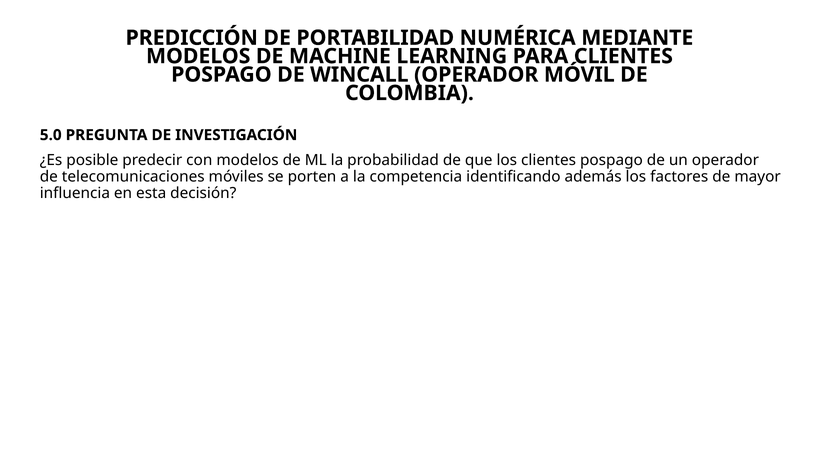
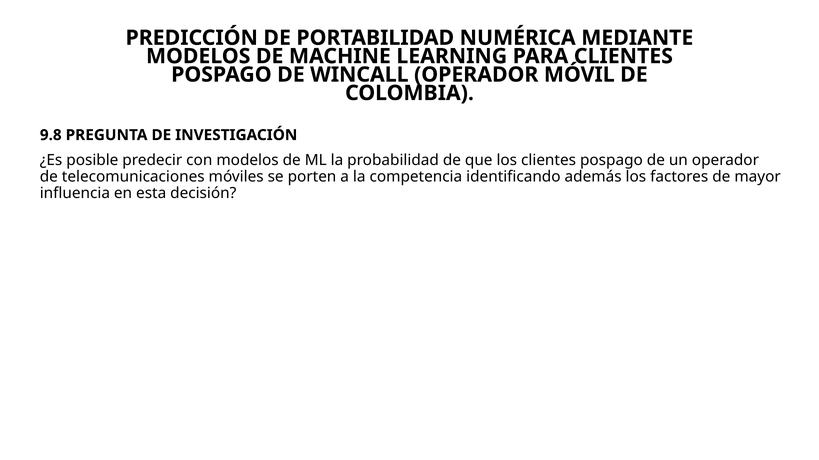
5.0: 5.0 -> 9.8 (51, 135)
